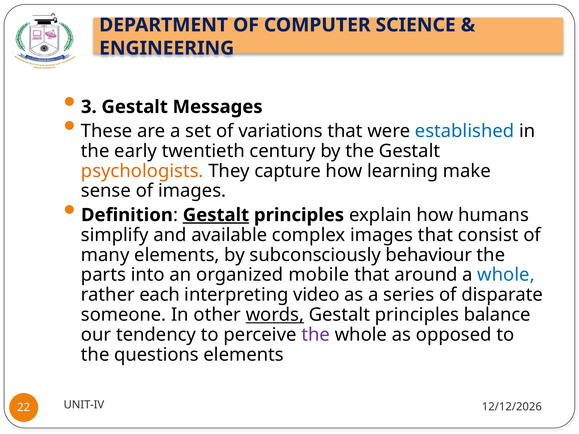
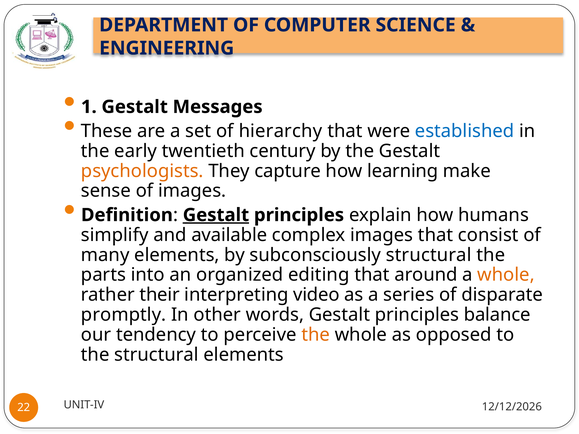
3: 3 -> 1 (89, 107)
variations: variations -> hierarchy (280, 131)
subconsciously behaviour: behaviour -> structural (429, 255)
mobile: mobile -> editing (319, 275)
whole colour: blue -> orange (506, 275)
each: each -> their (160, 295)
someone: someone -> promptly (124, 315)
words underline: present -> none (275, 315)
the colour: purple -> orange (316, 335)
the questions: questions -> structural (157, 355)
